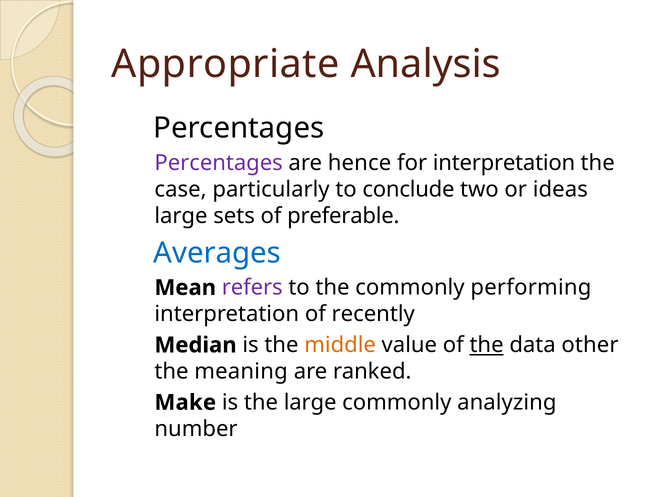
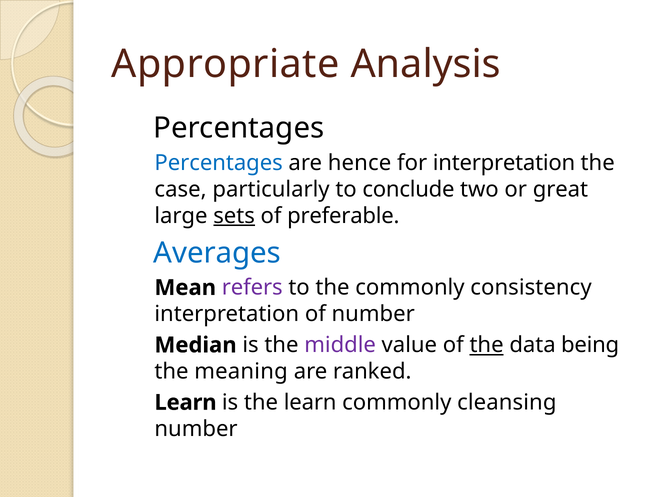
Percentages colour: purple -> blue (219, 163)
ideas: ideas -> great (560, 189)
sets underline: none -> present (234, 216)
performing: performing -> consistency (531, 288)
of recently: recently -> number (373, 314)
middle colour: orange -> purple (340, 345)
other: other -> being (590, 345)
Make: Make -> Learn (185, 403)
the large: large -> learn (310, 403)
analyzing: analyzing -> cleansing (507, 403)
